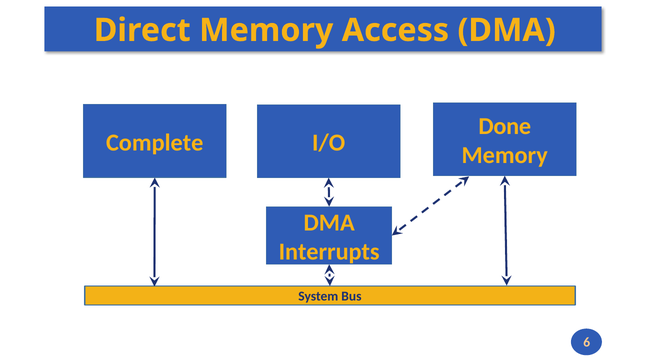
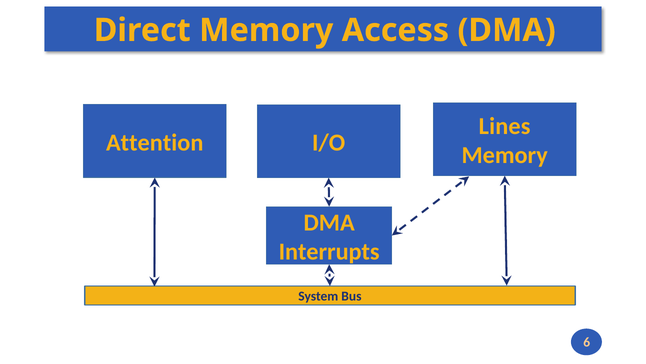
Done: Done -> Lines (505, 126)
Complete: Complete -> Attention (155, 142)
